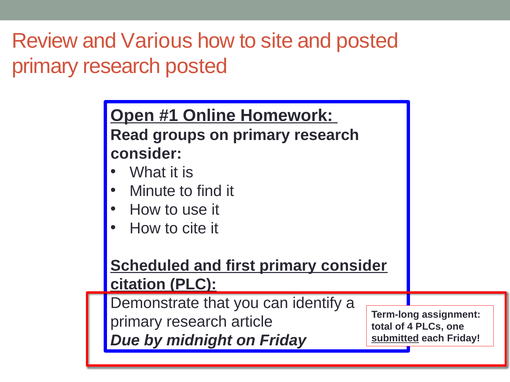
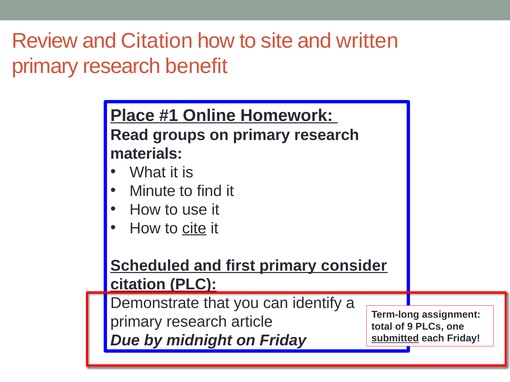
and Various: Various -> Citation (157, 41)
and posted: posted -> written (367, 41)
research posted: posted -> benefit (196, 66)
Open: Open -> Place (132, 116)
consider: consider -> materials (146, 154)
cite underline: none -> present (194, 229)
4: 4 -> 9 (410, 327)
